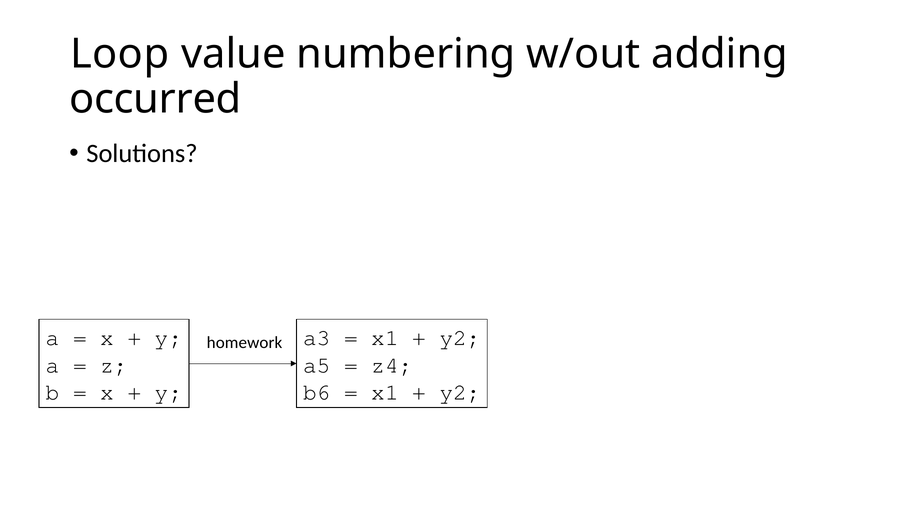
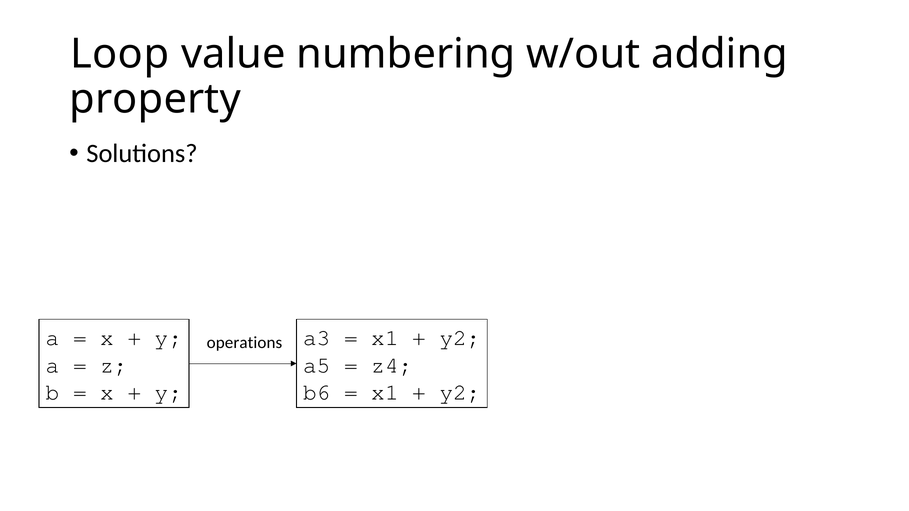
occurred: occurred -> property (155, 99)
homework: homework -> operations (245, 343)
